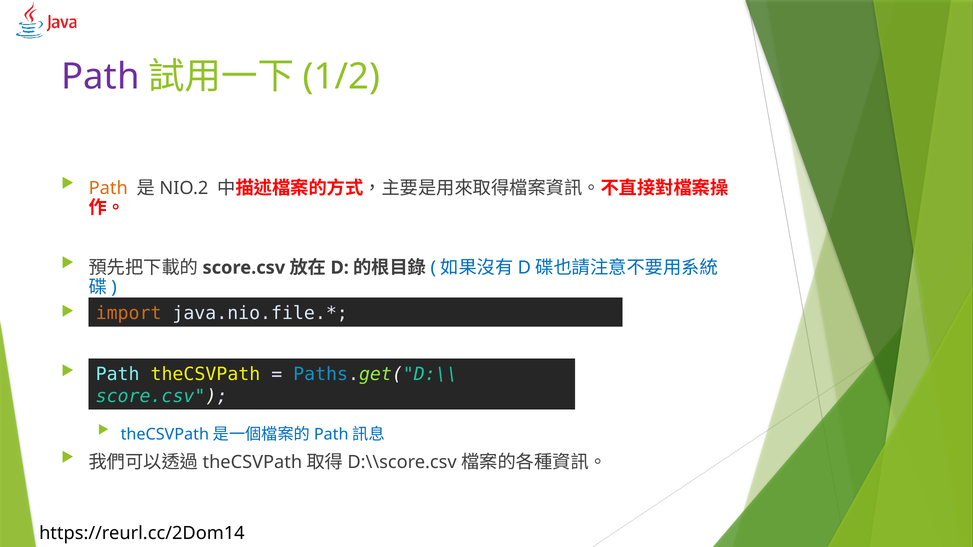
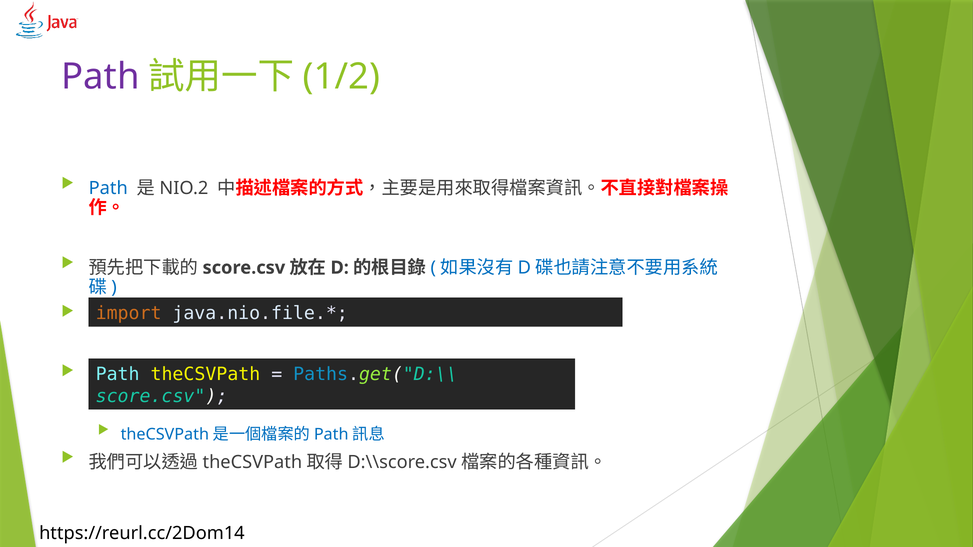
Path colour: orange -> blue (108, 188)
